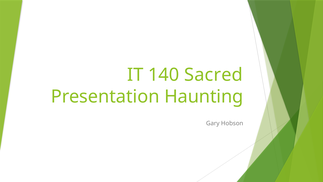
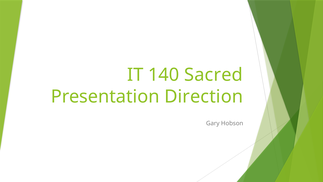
Haunting: Haunting -> Direction (204, 96)
